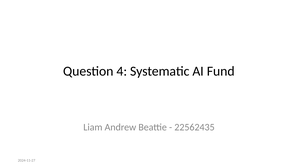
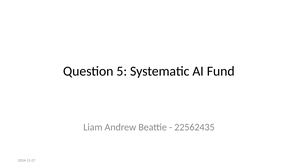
4: 4 -> 5 (122, 71)
